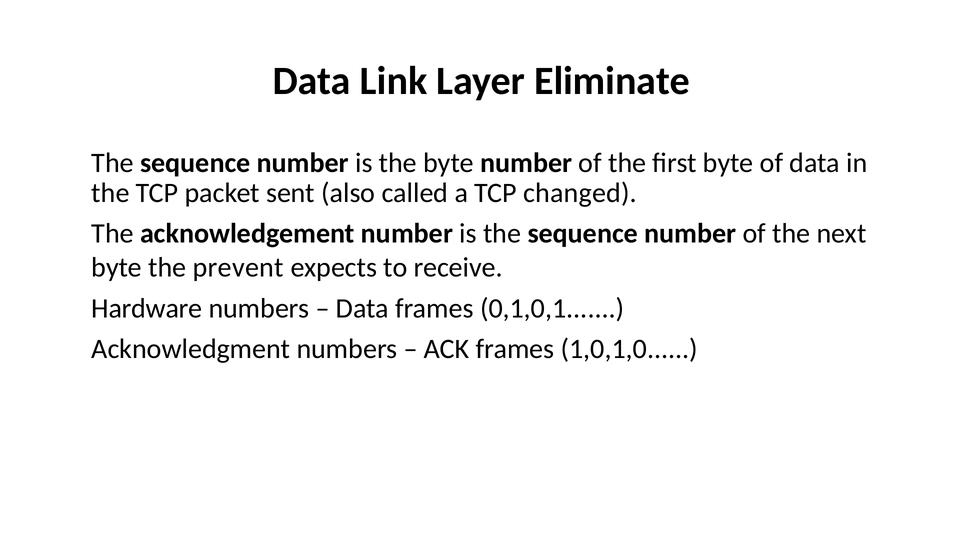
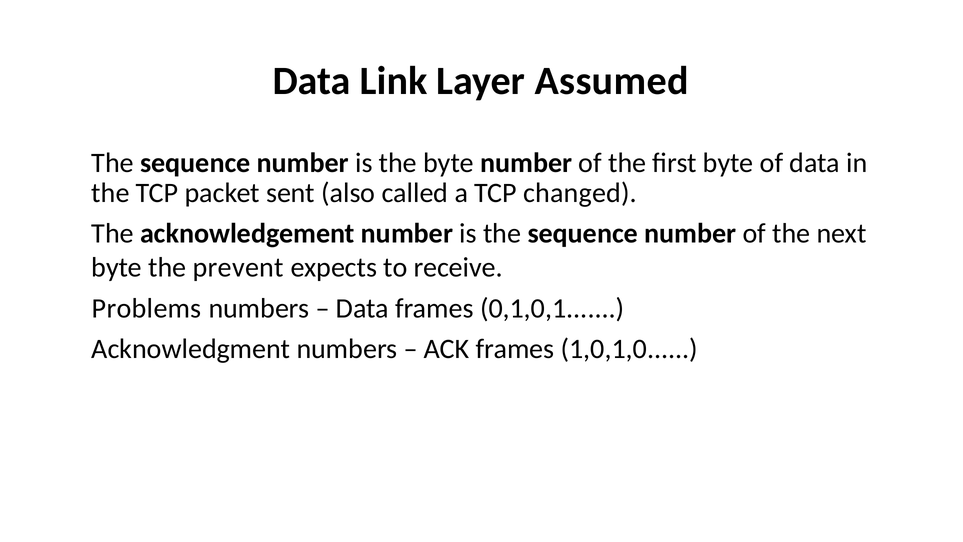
Eliminate: Eliminate -> Assumed (612, 81)
Hardware: Hardware -> Problems (147, 308)
